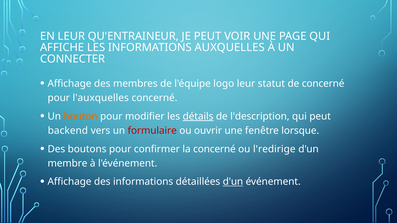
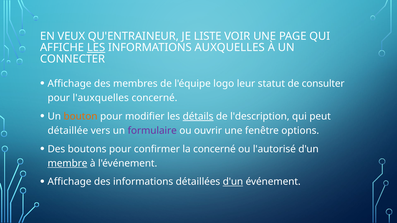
EN LEUR: LEUR -> VEUX (71, 36)
JE PEUT: PEUT -> LISTE (208, 36)
LES underline: none -> present (96, 48)
de concerné: concerné -> consulter (323, 84)
backend: backend -> détaillée (68, 131)
formulaire colour: red -> purple (152, 131)
lorsque: lorsque -> options (300, 131)
l'redirige: l'redirige -> l'autorisé (274, 149)
membre underline: none -> present (67, 163)
